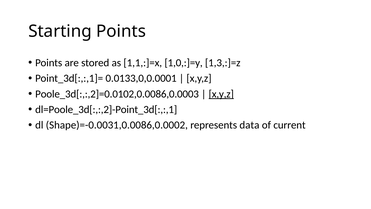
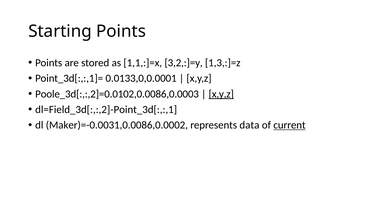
1,0,:]=y: 1,0,:]=y -> 3,2,:]=y (184, 63)
dl=Poole_3d[:,:,2]-Point_3d[:,:,1: dl=Poole_3d[:,:,2]-Point_3d[:,:,1 -> dl=Field_3d[:,:,2]-Point_3d[:,:,1 (106, 109)
Shape)=-0.0031,0.0086,0.0002: Shape)=-0.0031,0.0086,0.0002 -> Maker)=-0.0031,0.0086,0.0002 (117, 125)
current underline: none -> present (290, 125)
